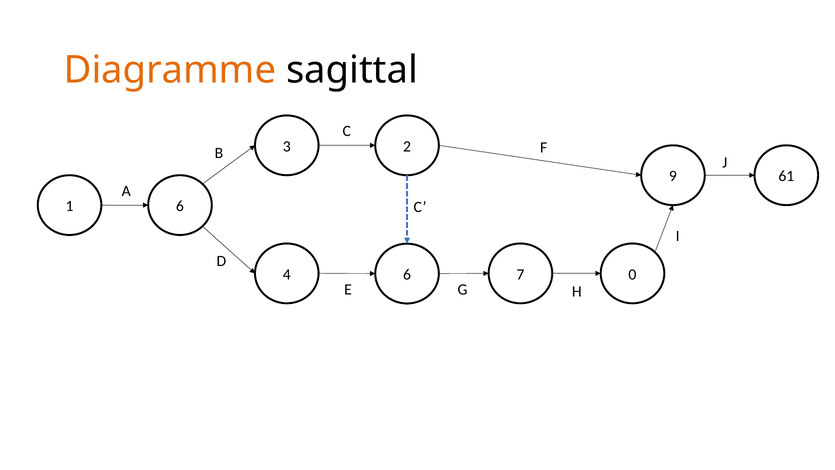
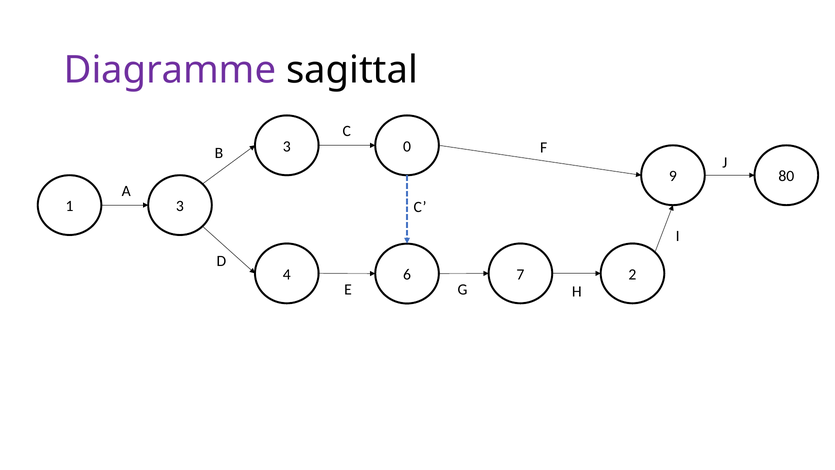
Diagramme colour: orange -> purple (170, 70)
2: 2 -> 0 (407, 146)
61: 61 -> 80 (786, 176)
1 6: 6 -> 3 (180, 206)
0: 0 -> 2 (632, 274)
